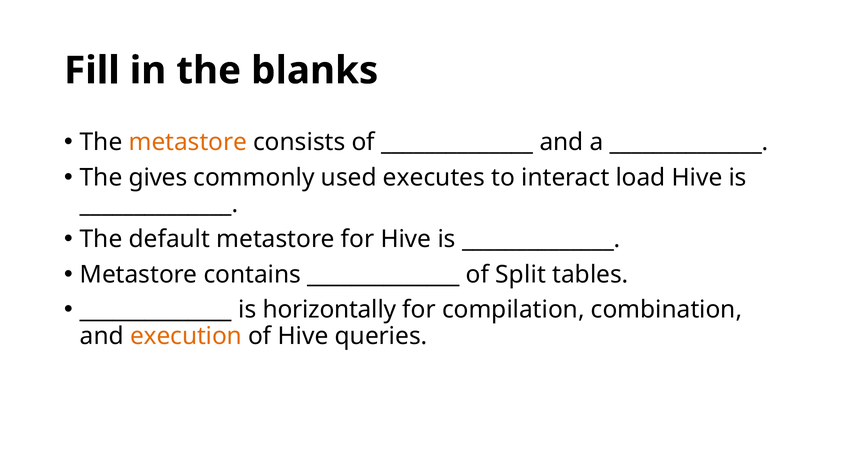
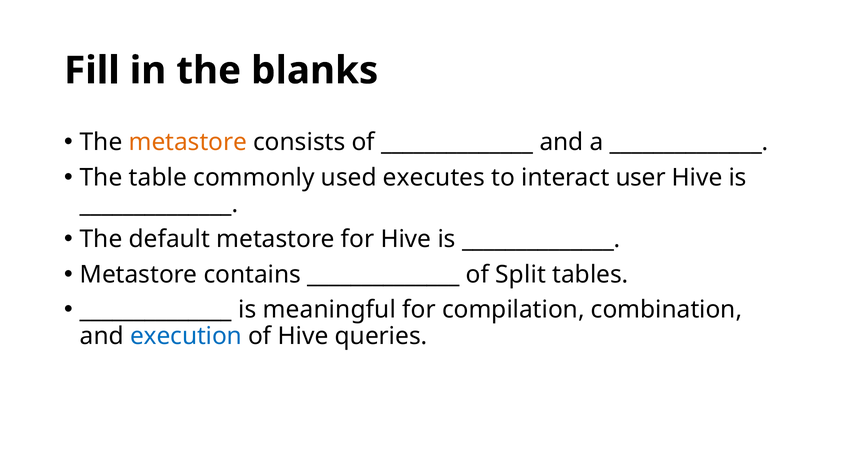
gives: gives -> table (158, 177)
load: load -> user (641, 177)
horizontally: horizontally -> meaningful (329, 310)
execution colour: orange -> blue (186, 336)
